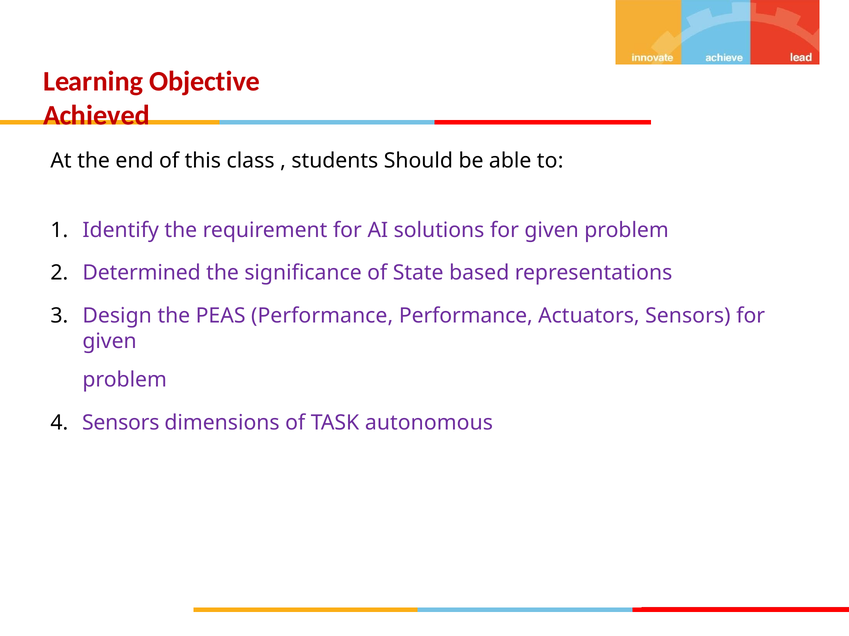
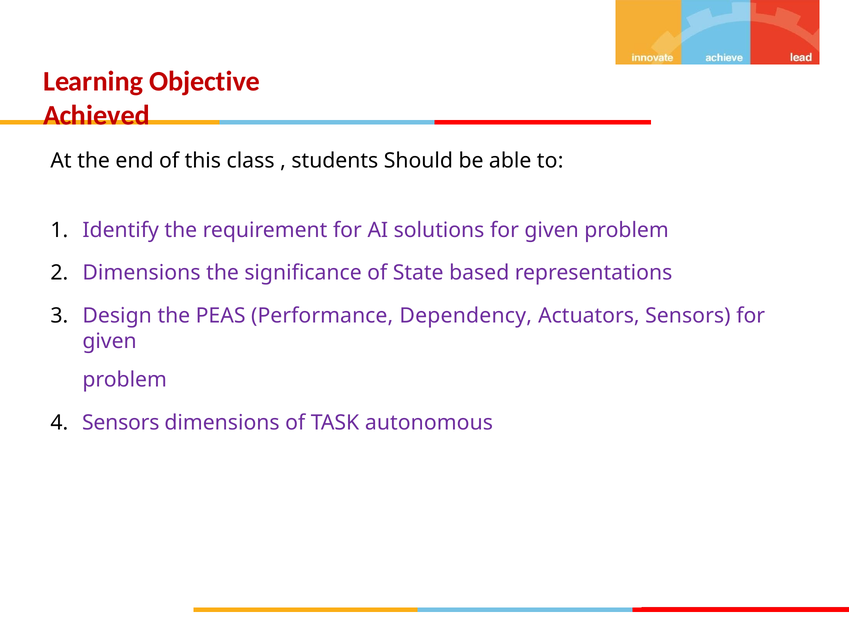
Determined: Determined -> Dimensions (142, 273)
Performance Performance: Performance -> Dependency (466, 316)
